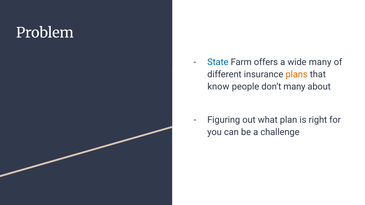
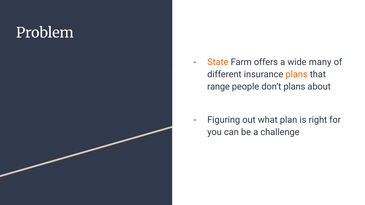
State colour: blue -> orange (218, 62)
know: know -> range (218, 87)
don’t many: many -> plans (294, 87)
